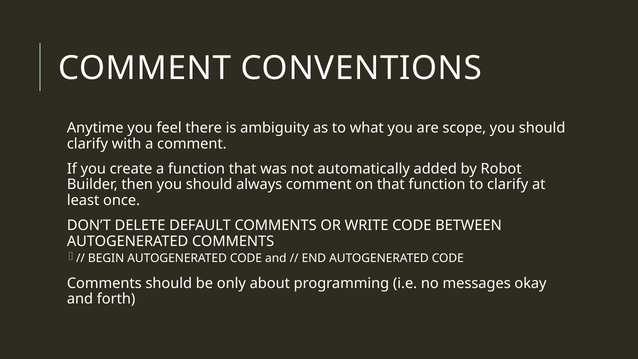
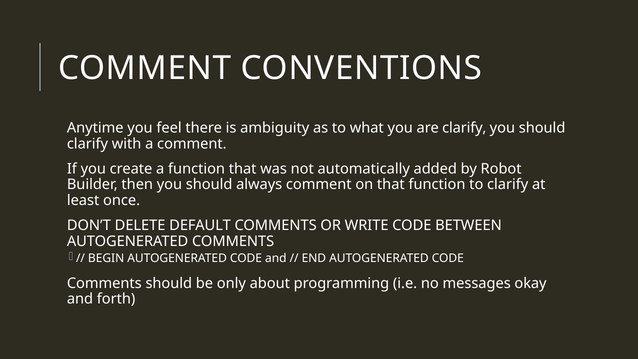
are scope: scope -> clarify (464, 128)
